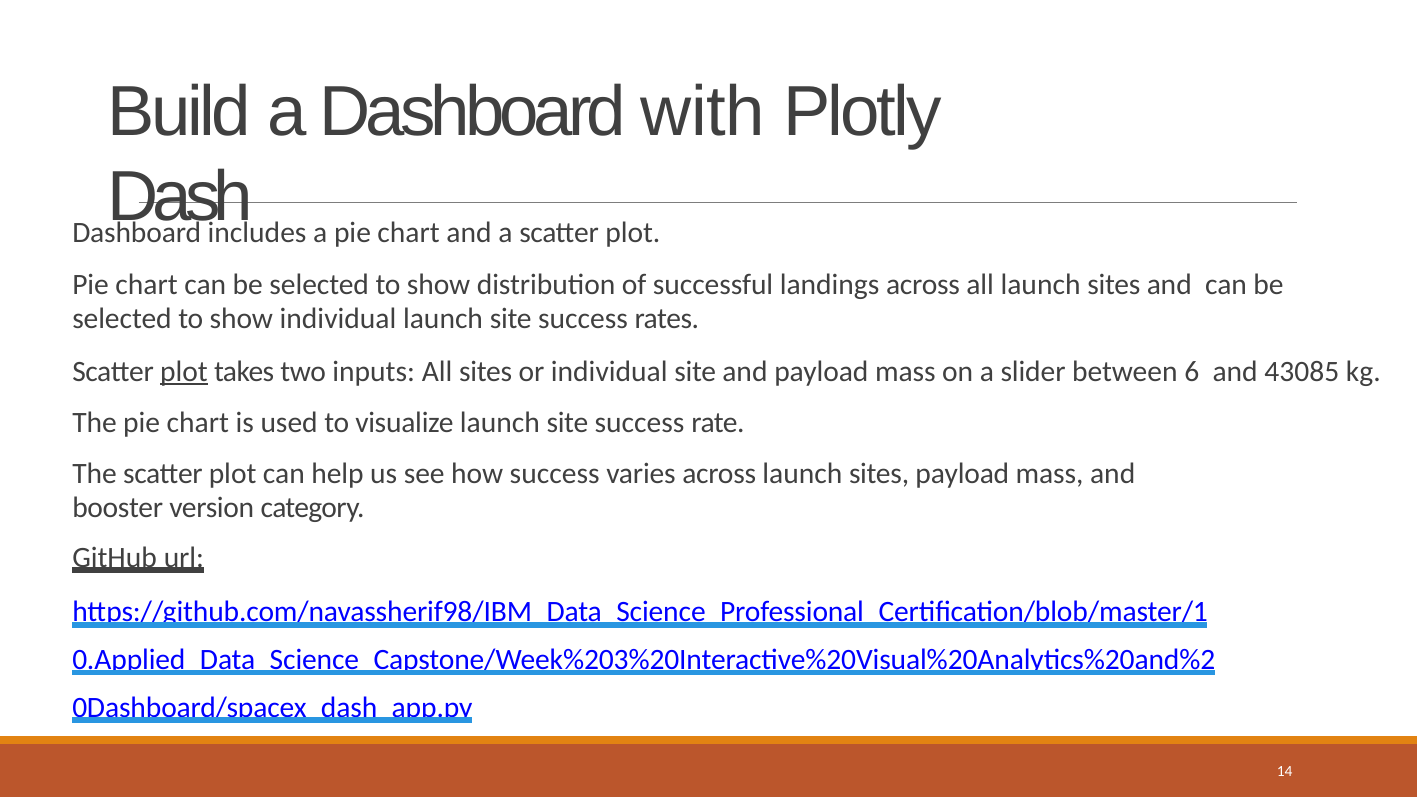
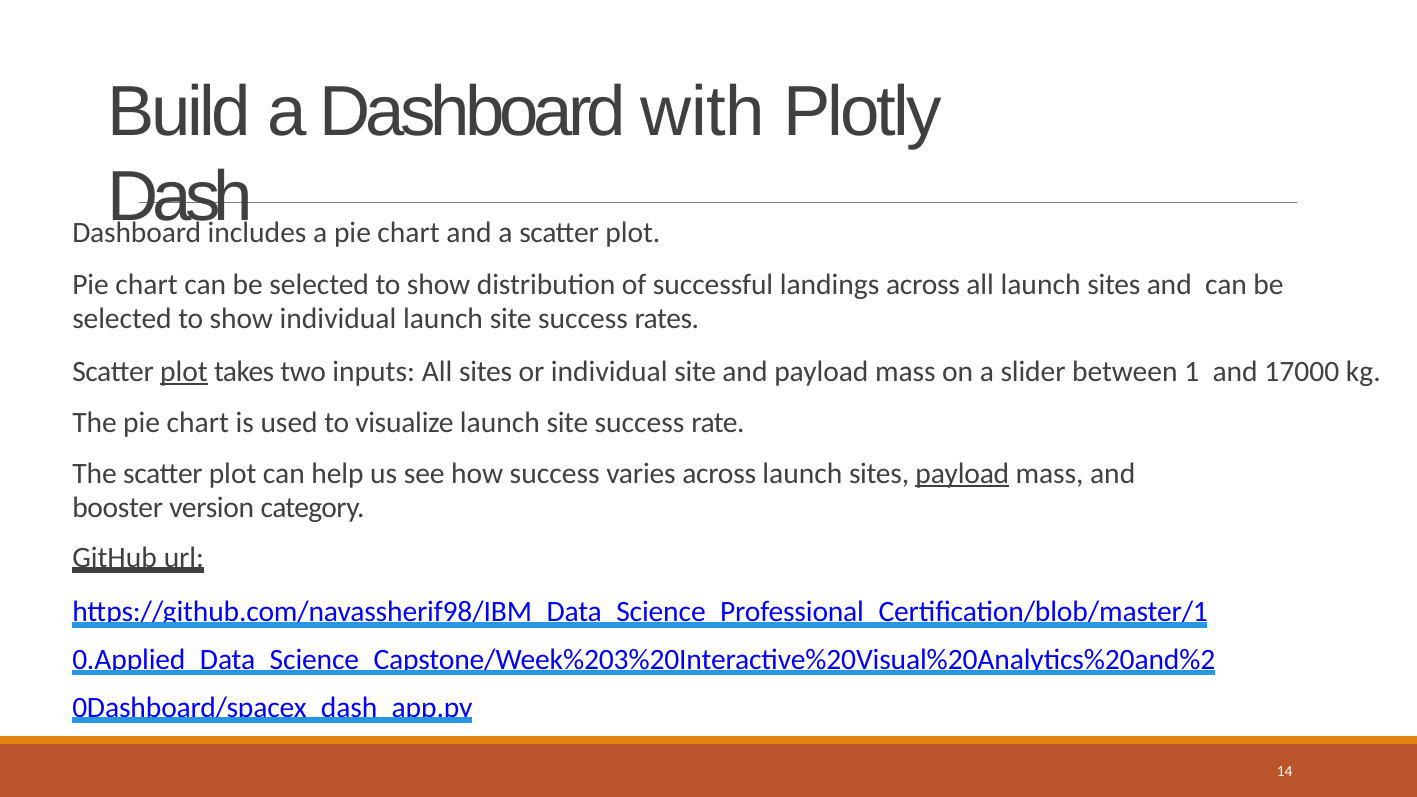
6: 6 -> 1 (1192, 372)
43085: 43085 -> 17000 (1302, 372)
payload underline: none -> present (962, 474)
